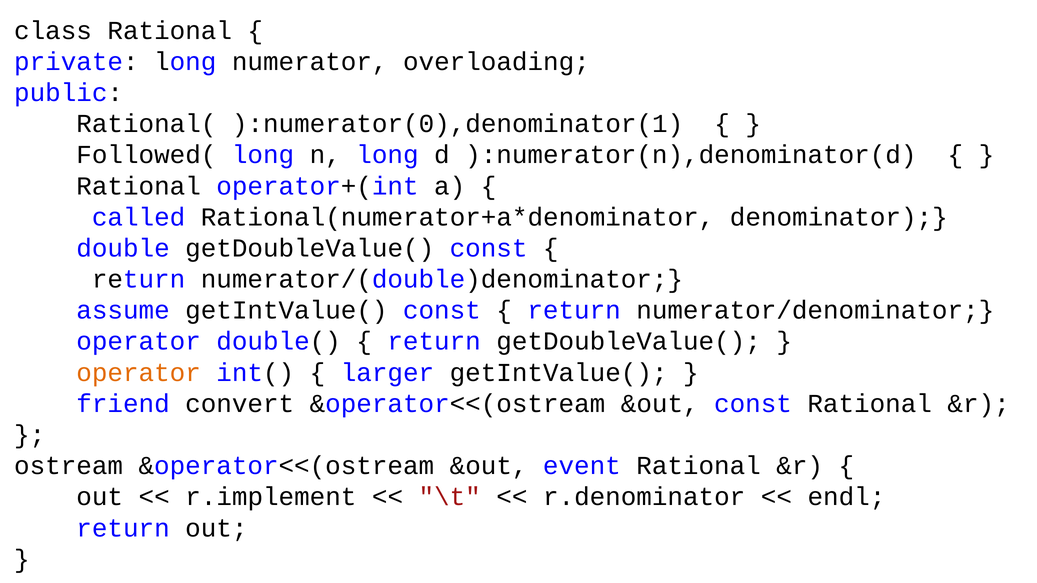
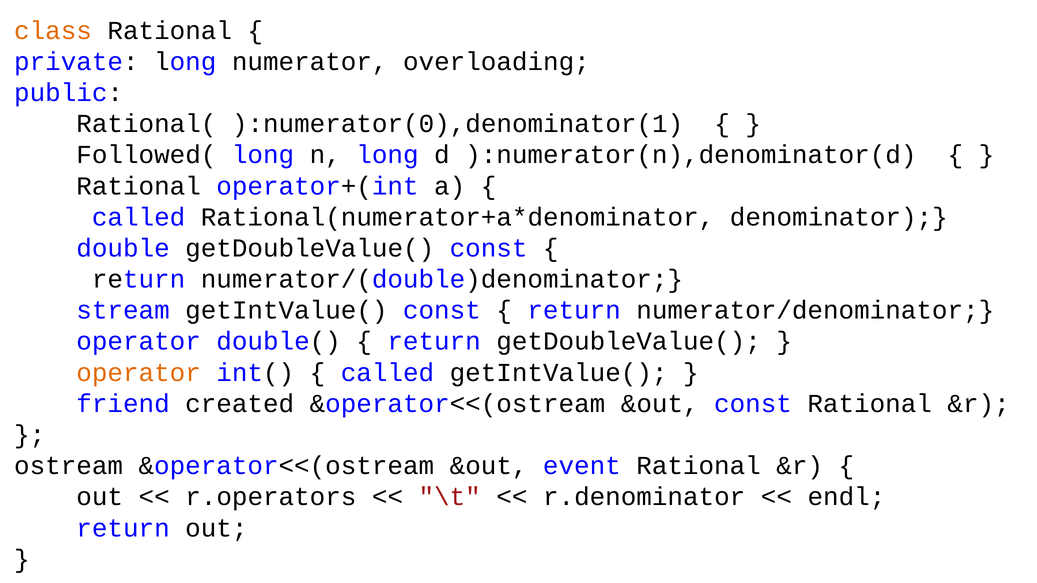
class colour: black -> orange (53, 31)
assume: assume -> stream (123, 310)
larger: larger -> called (387, 373)
convert: convert -> created (240, 404)
r.implement: r.implement -> r.operators (271, 497)
